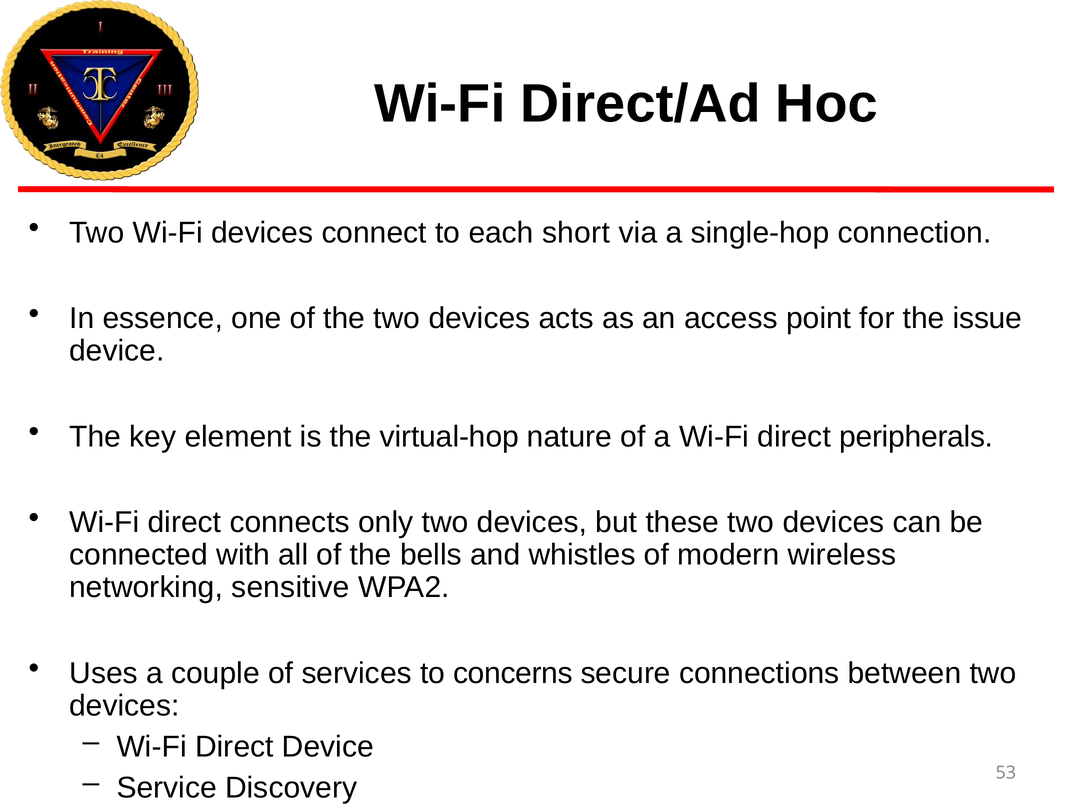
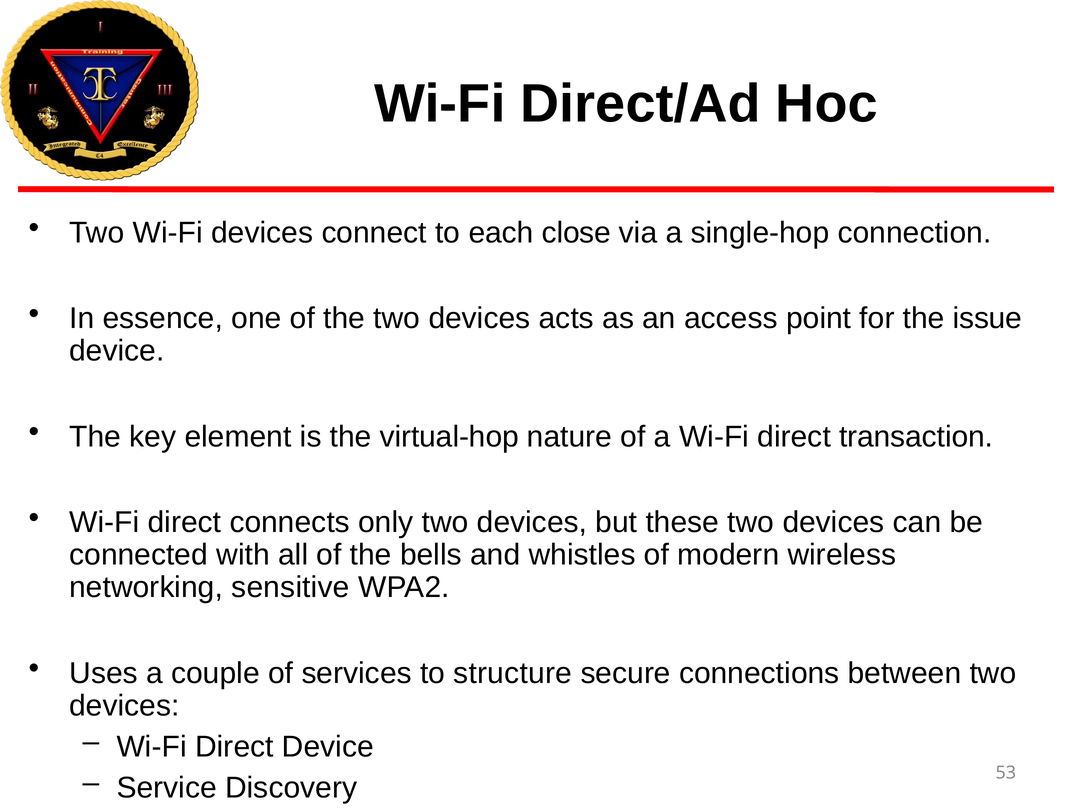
short: short -> close (576, 233)
peripherals: peripherals -> transaction (916, 437)
concerns: concerns -> structure (513, 673)
